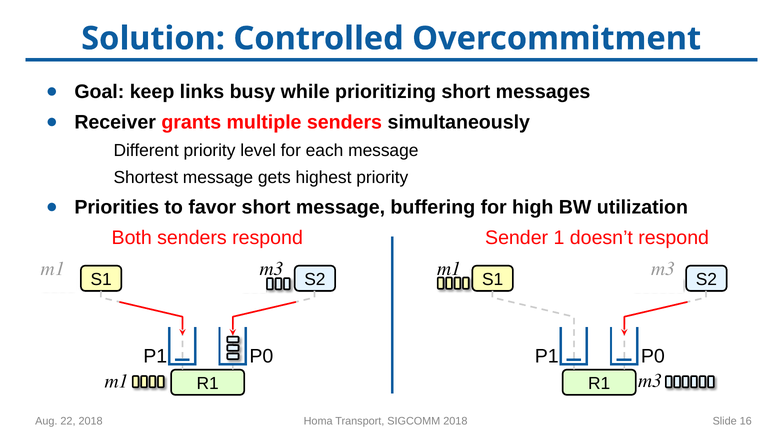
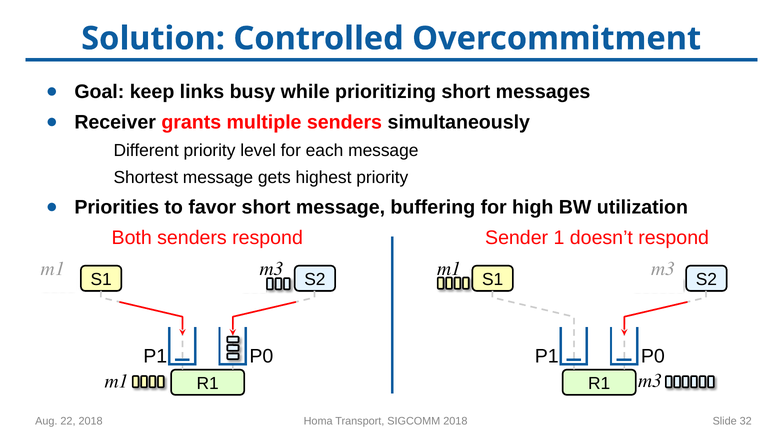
16: 16 -> 32 (746, 421)
